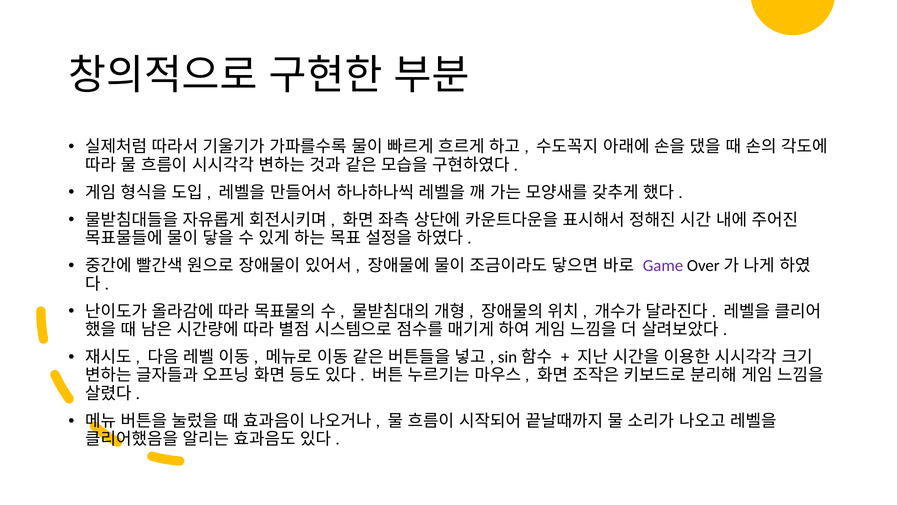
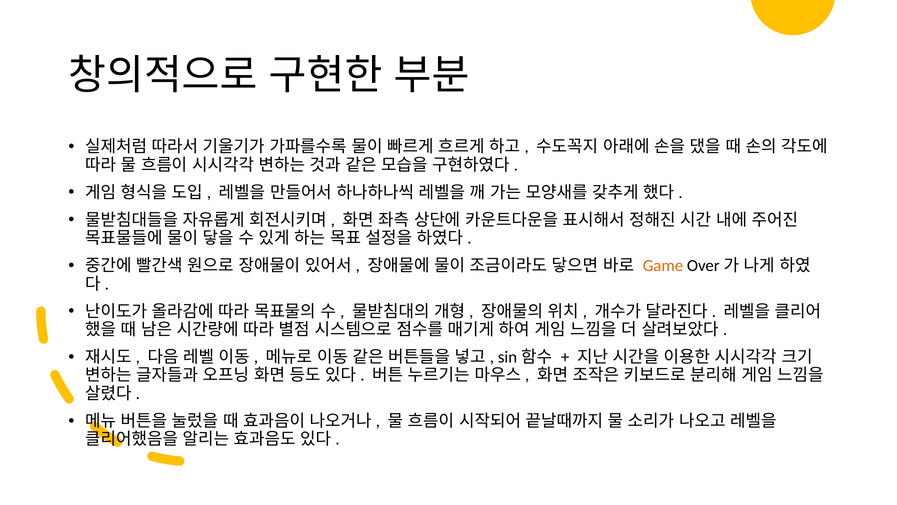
Game colour: purple -> orange (663, 266)
